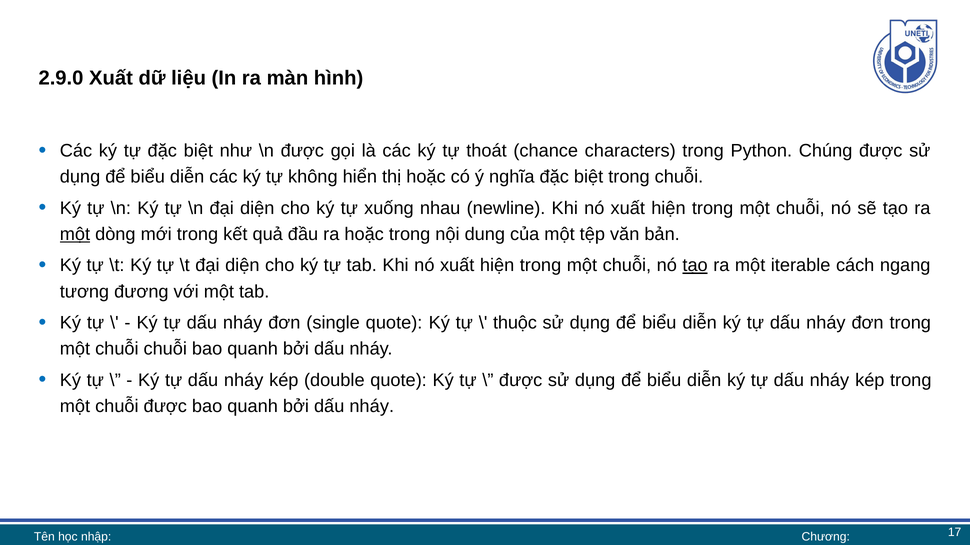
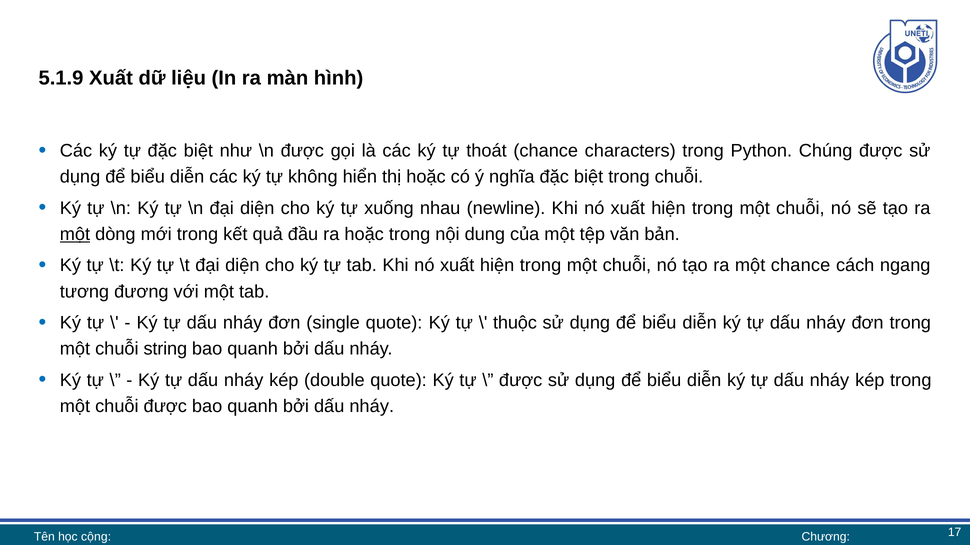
2.9.0: 2.9.0 -> 5.1.9 (61, 78)
tạo underline: present -> none (695, 266)
một iterable: iterable -> chance (801, 266)
chuỗi chuỗi: chuỗi -> string (165, 349)
nhập: nhập -> cộng (96, 537)
